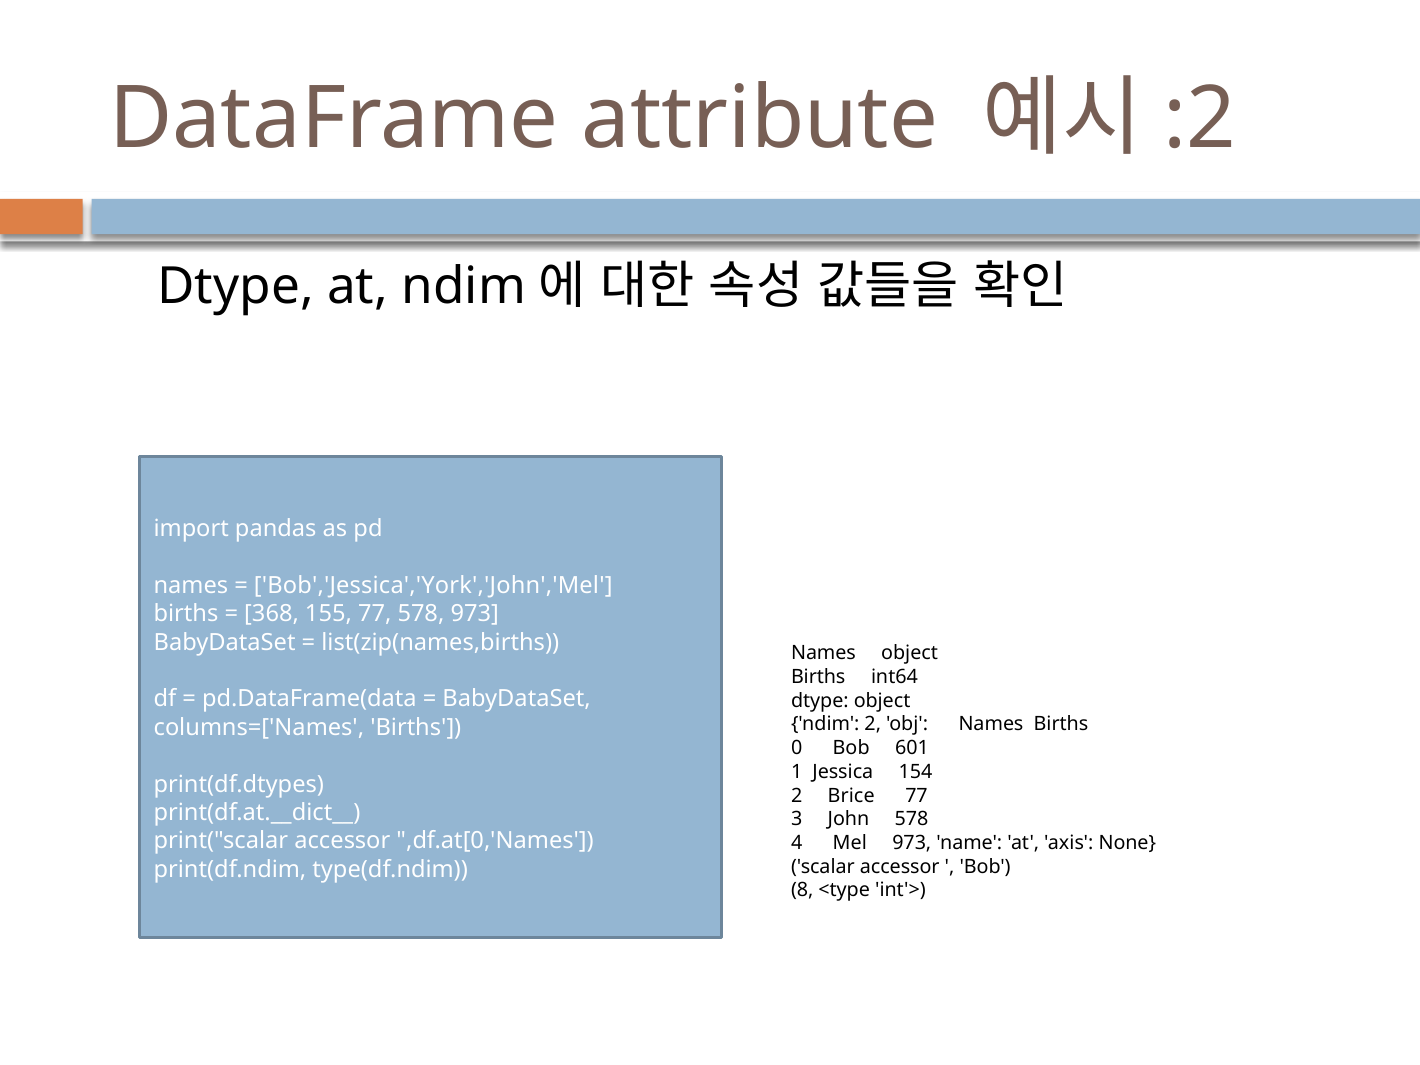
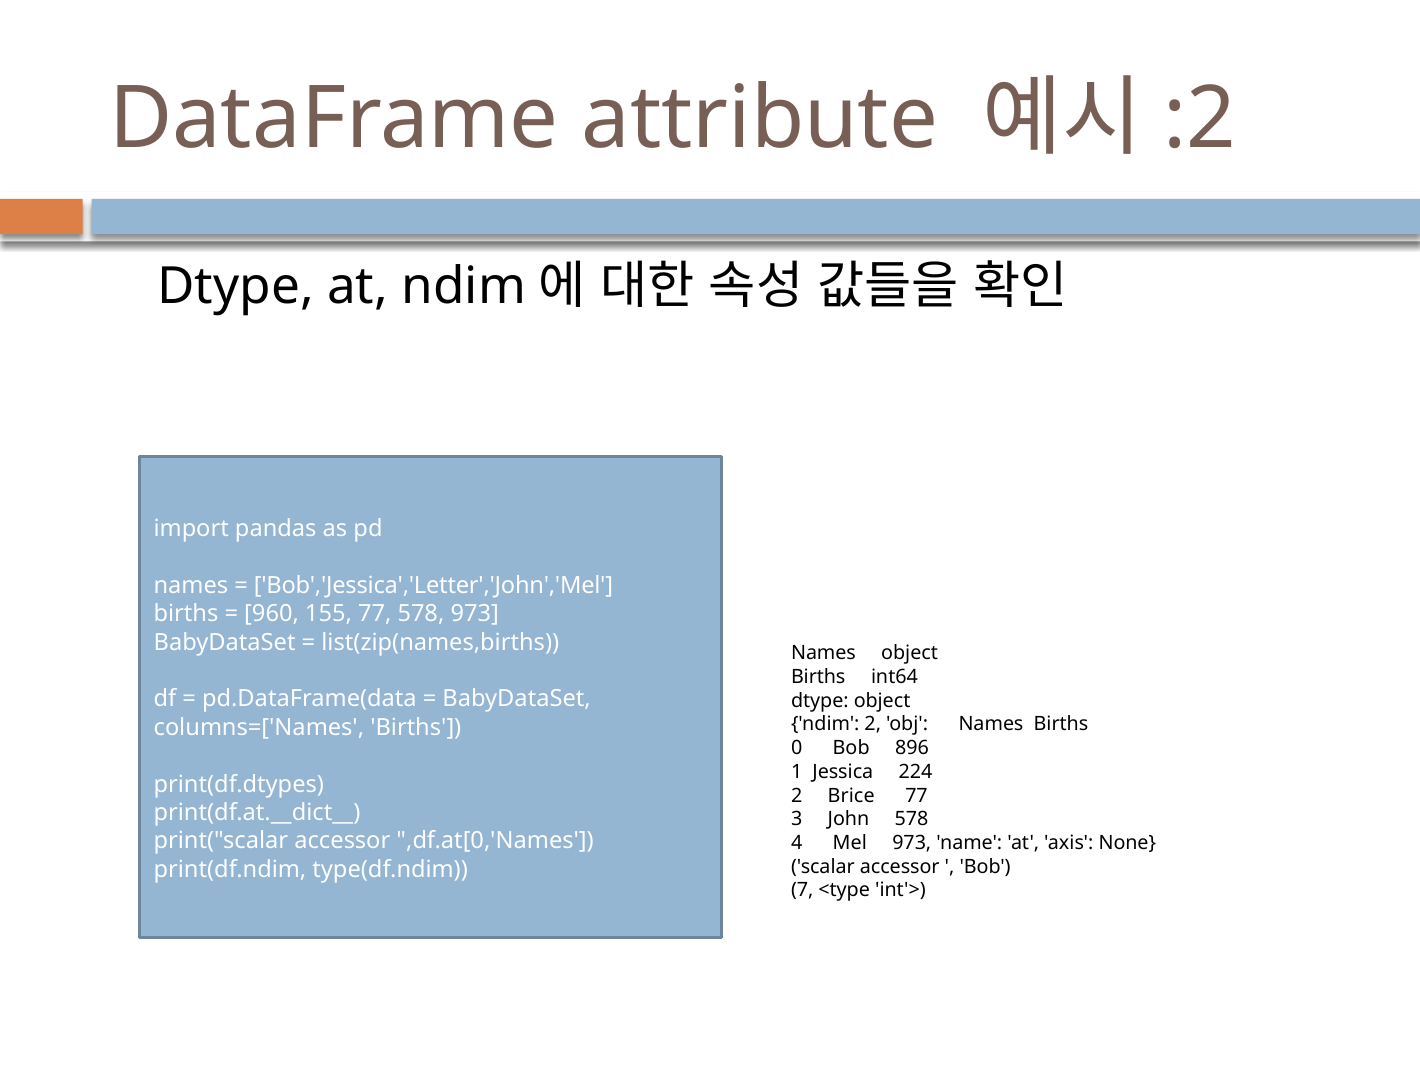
Bob','Jessica','York','John','Mel: Bob','Jessica','York','John','Mel -> Bob','Jessica','Letter','John','Mel (433, 585)
368: 368 -> 960 (272, 614)
601: 601 -> 896 (912, 748)
154: 154 -> 224 (916, 772)
8: 8 -> 7 (802, 890)
